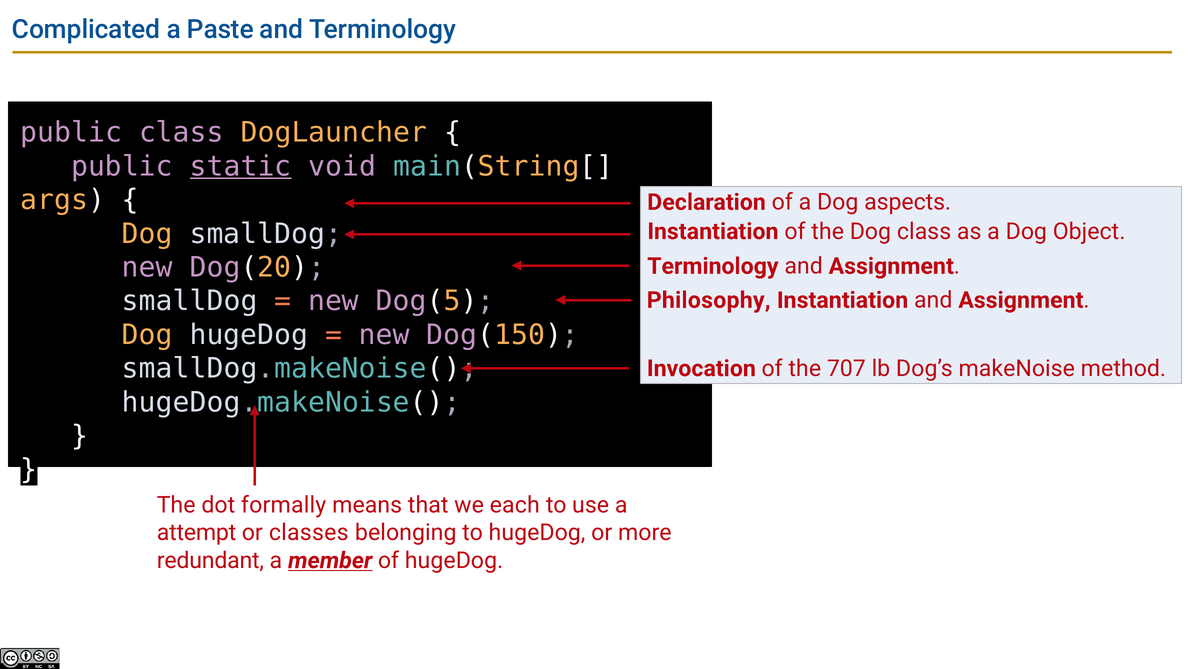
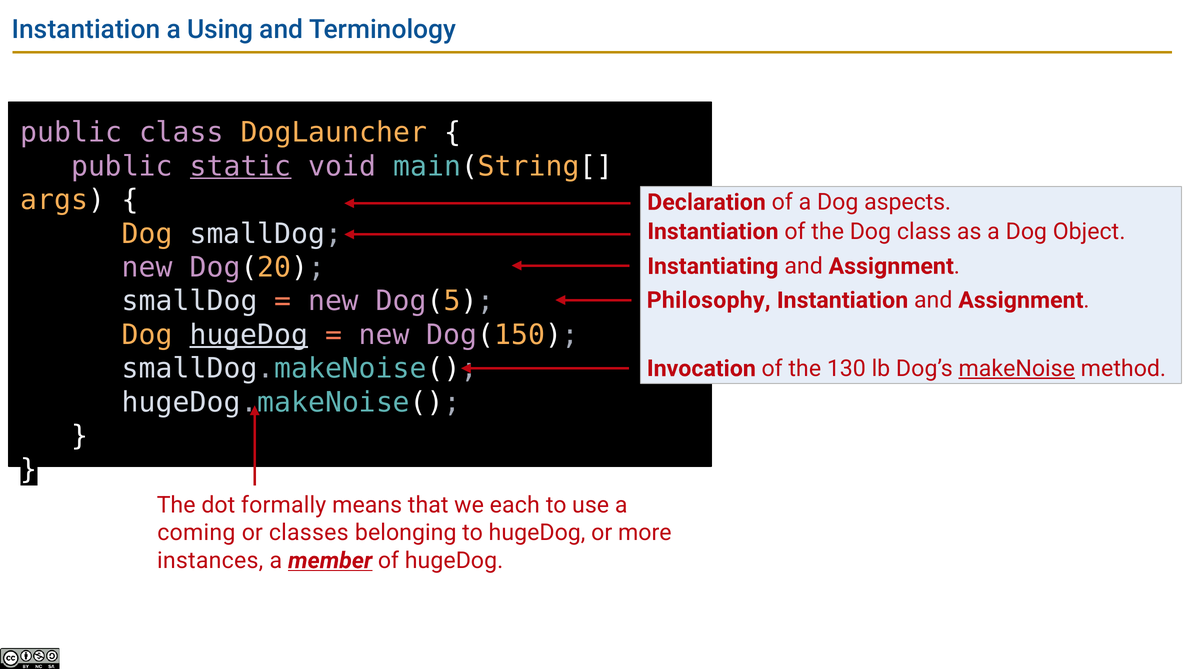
Complicated: Complicated -> Instantiation (86, 30)
Paste: Paste -> Using (220, 30)
Terminology: Terminology -> Instantiating (713, 266)
hugeDog underline: none -> present (249, 335)
707: 707 -> 130 (846, 369)
makeNoise underline: none -> present (1017, 369)
attempt: attempt -> coming (196, 533)
redundant: redundant -> instances (210, 561)
